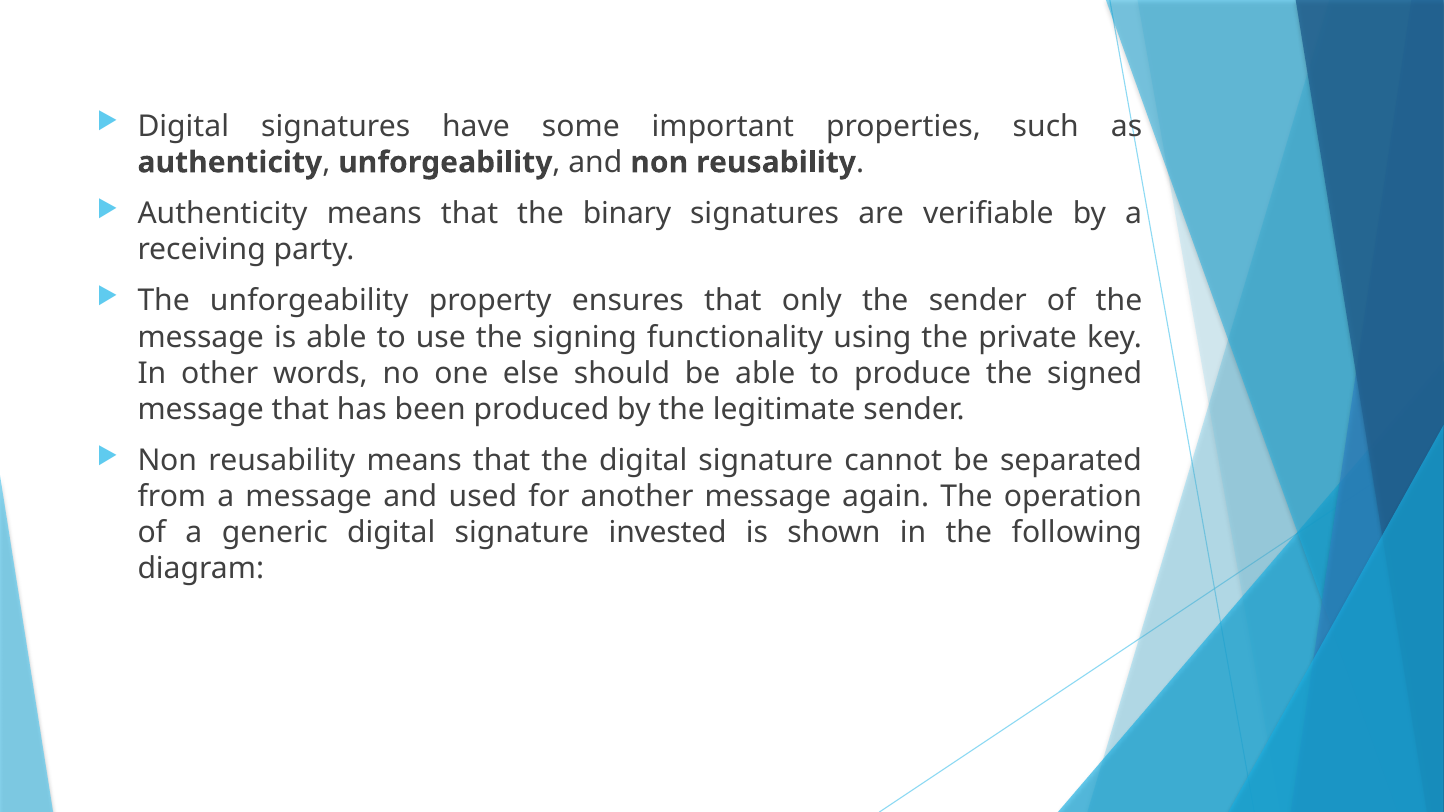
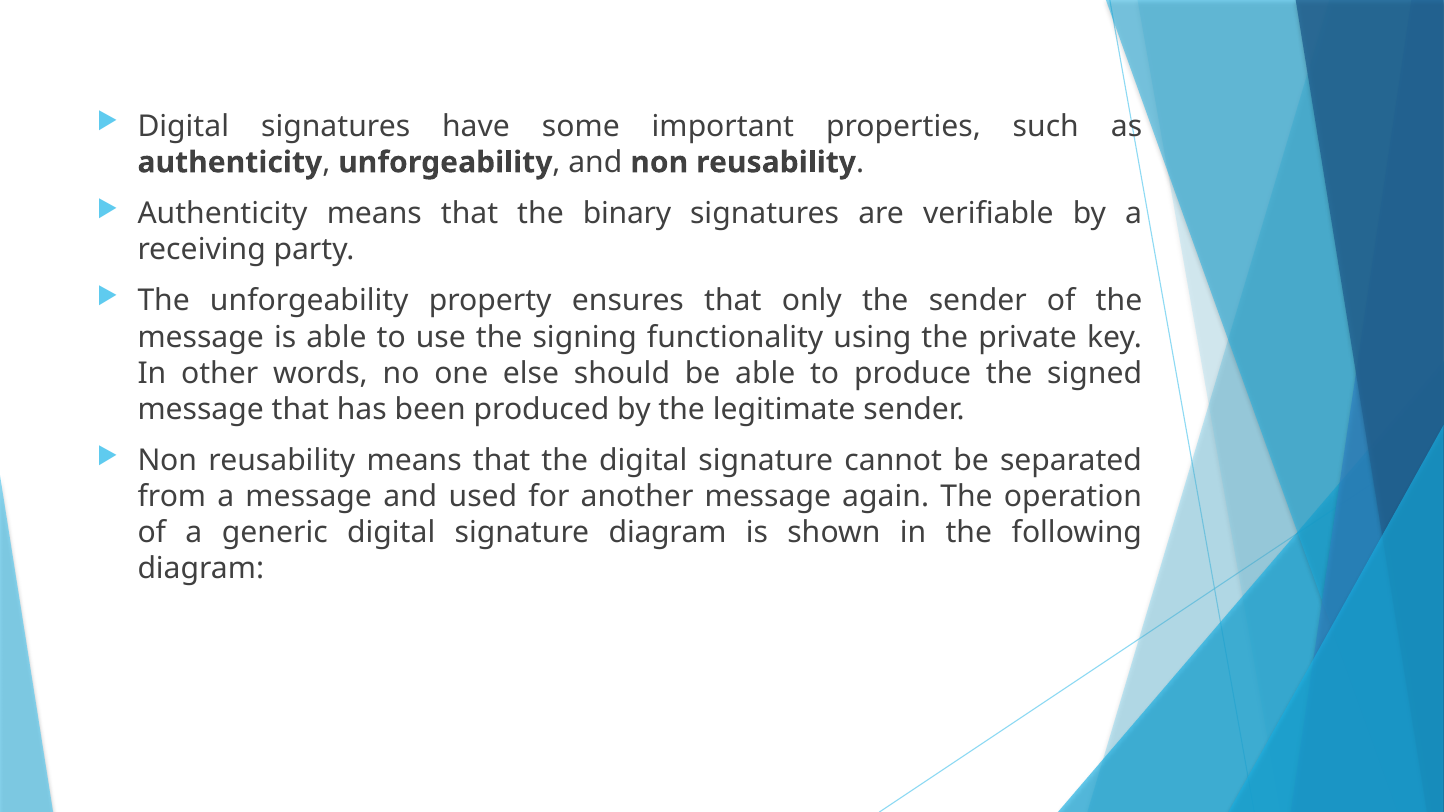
signature invested: invested -> diagram (668, 533)
